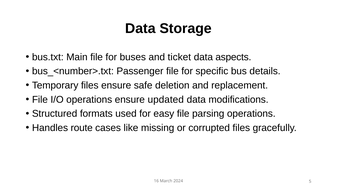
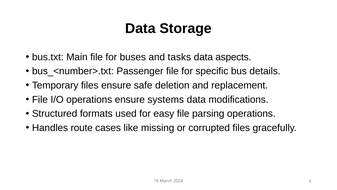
ticket: ticket -> tasks (179, 57)
updated: updated -> systems (166, 99)
